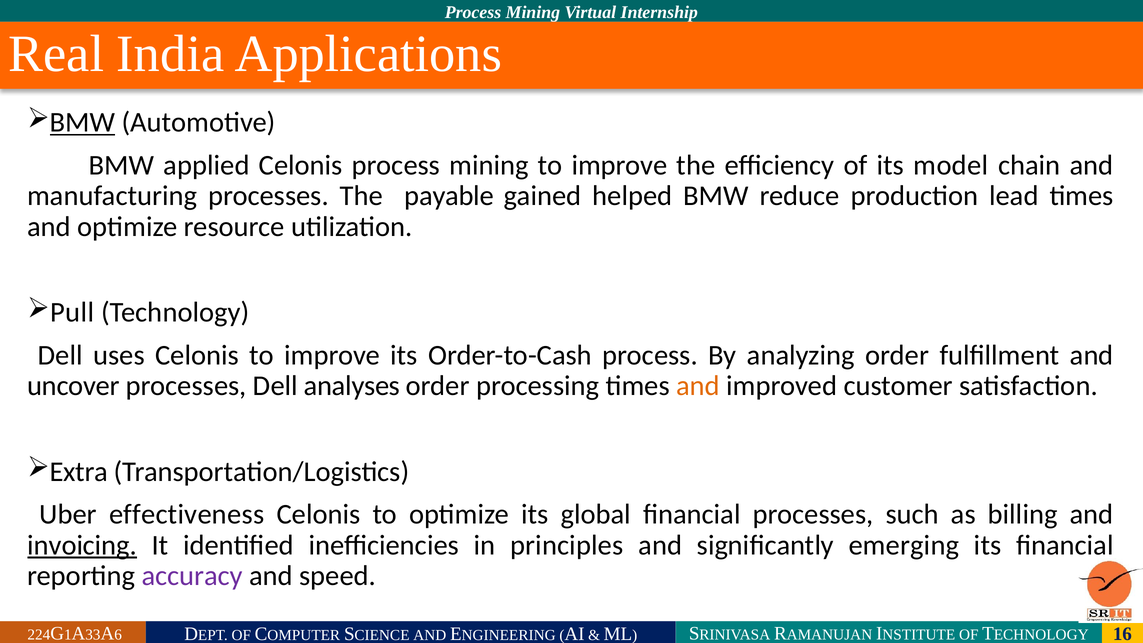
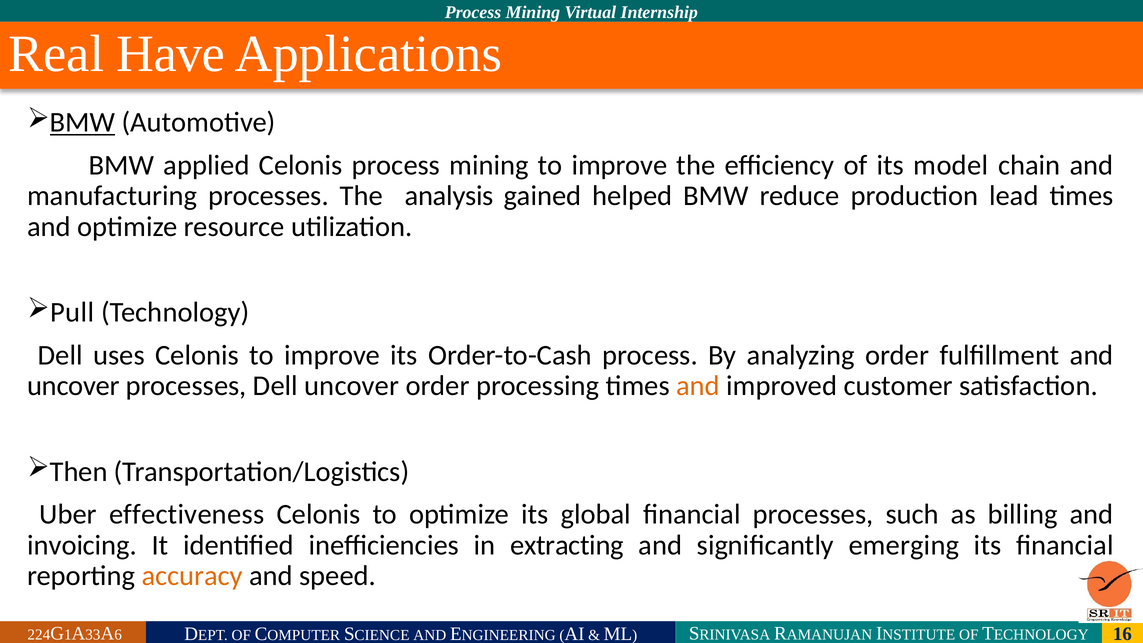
India: India -> Have (171, 54)
payable: payable -> analysis (449, 196)
Dell analyses: analyses -> uncover (352, 386)
Extra: Extra -> Then (79, 472)
invoicing underline: present -> none (82, 545)
principles: principles -> extracting (567, 545)
accuracy colour: purple -> orange (192, 576)
